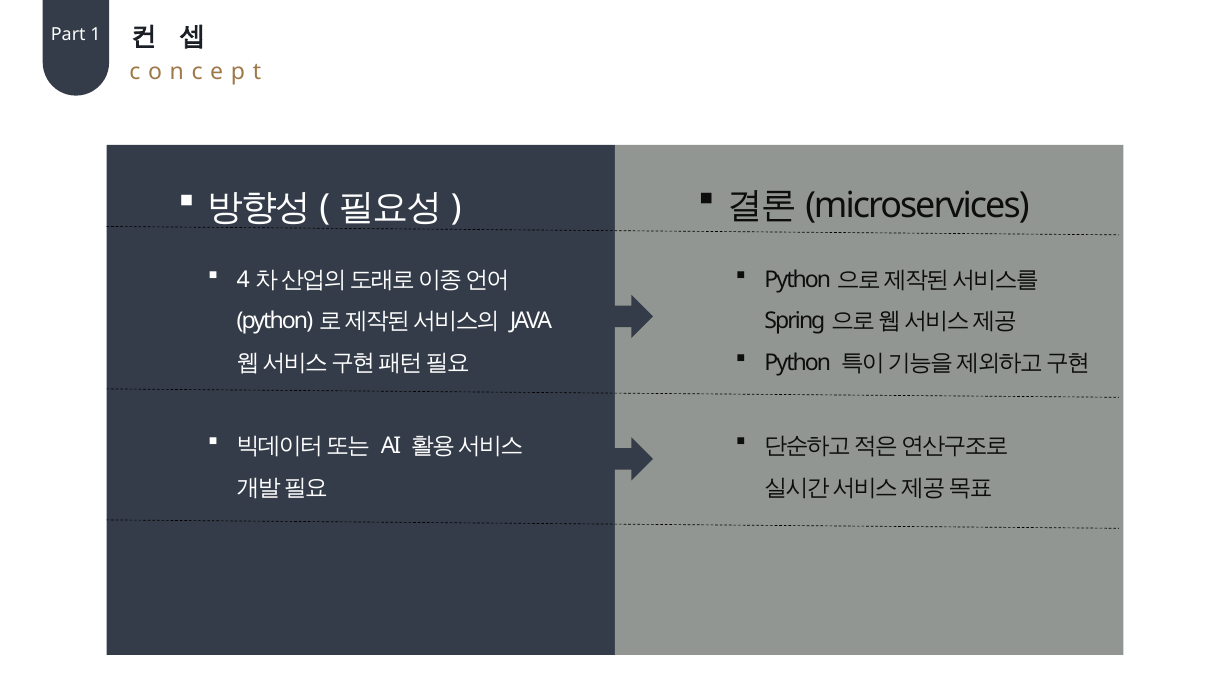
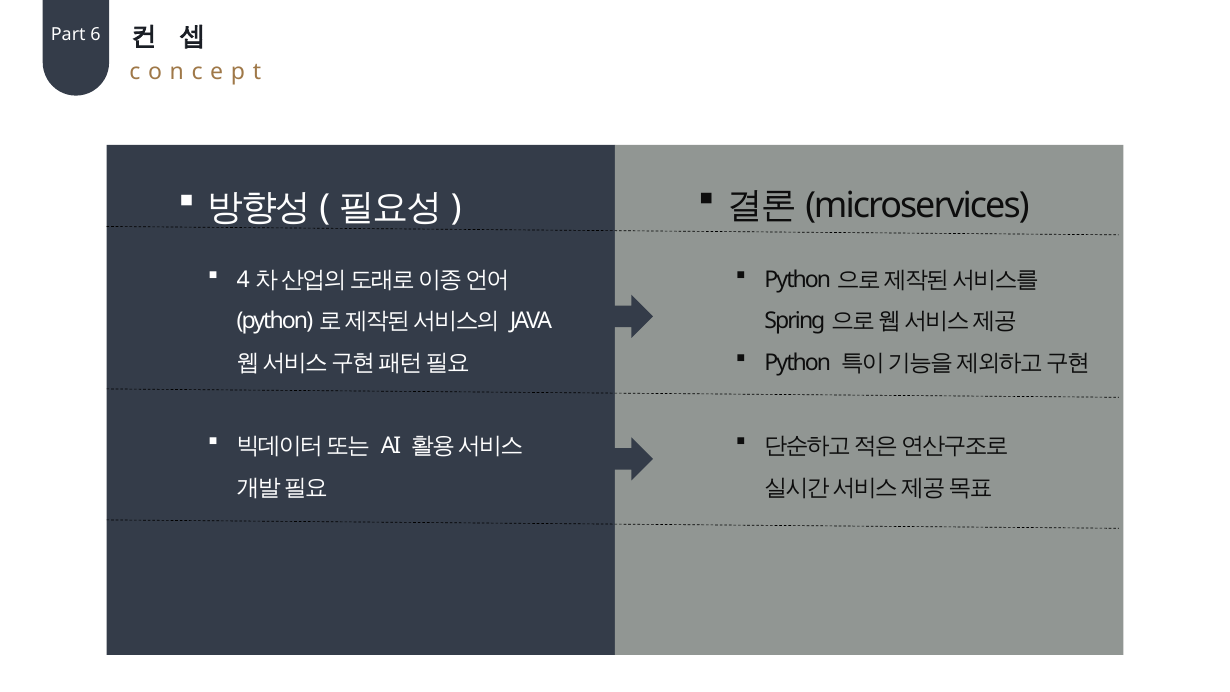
1: 1 -> 6 (96, 34)
